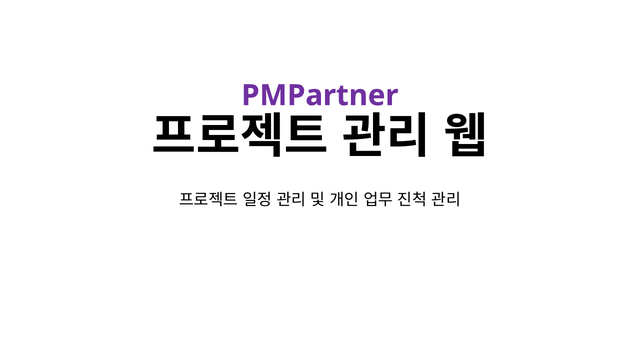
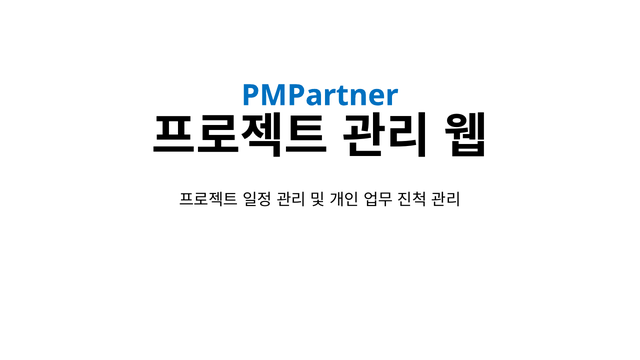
PMPartner colour: purple -> blue (320, 95)
